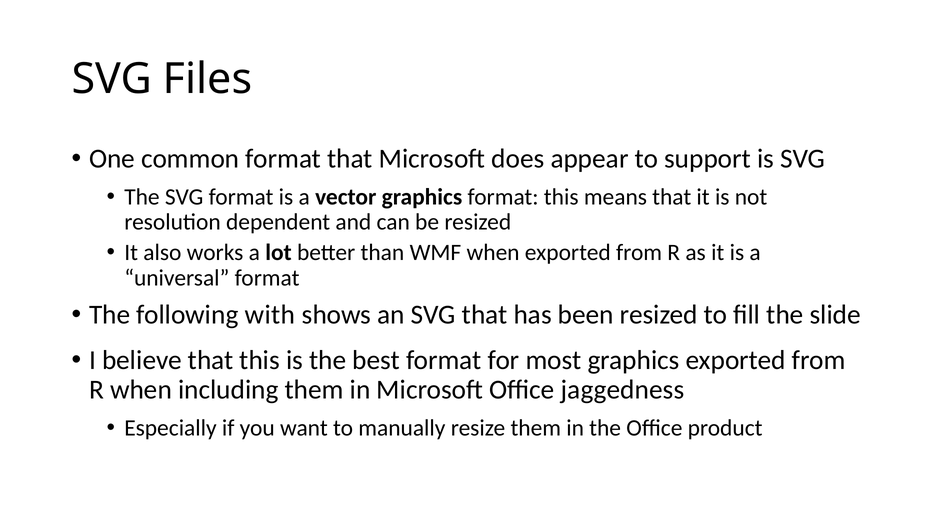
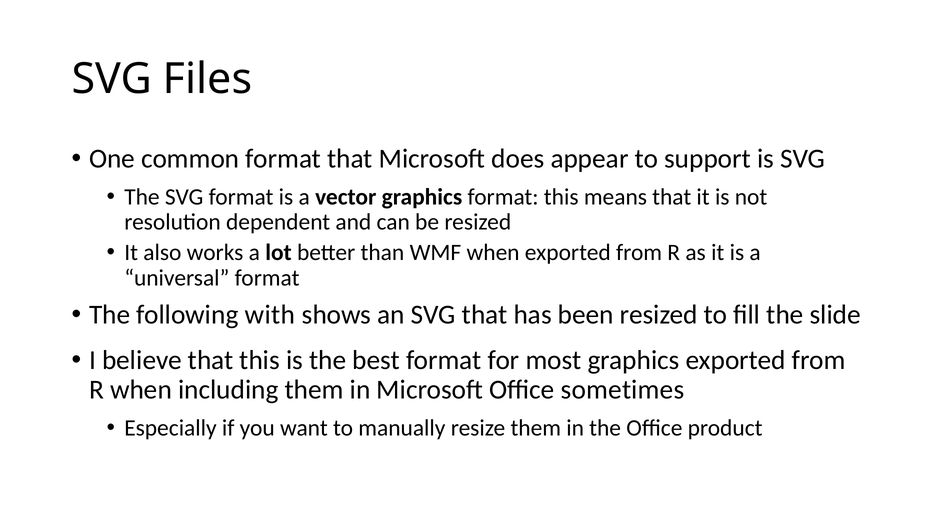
jaggedness: jaggedness -> sometimes (623, 389)
